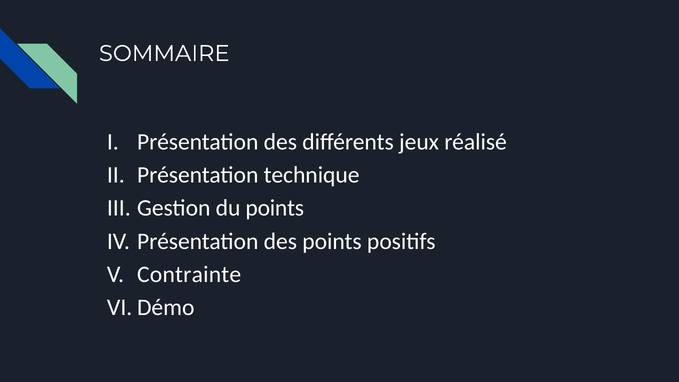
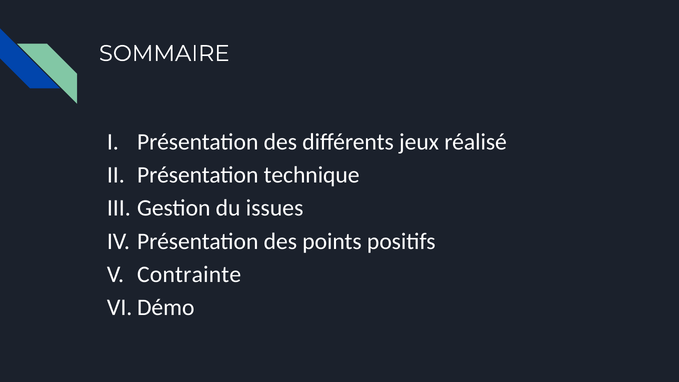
du points: points -> issues (275, 208)
